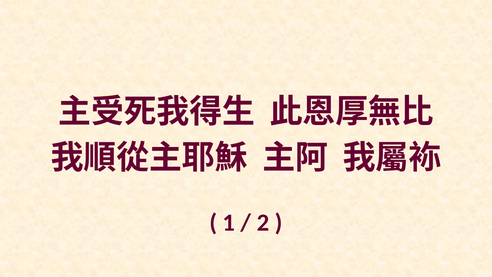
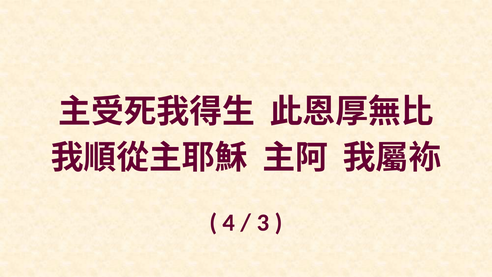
1: 1 -> 4 (229, 223)
2: 2 -> 3 (263, 223)
